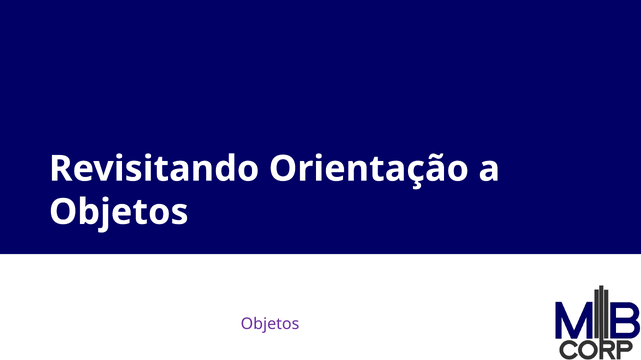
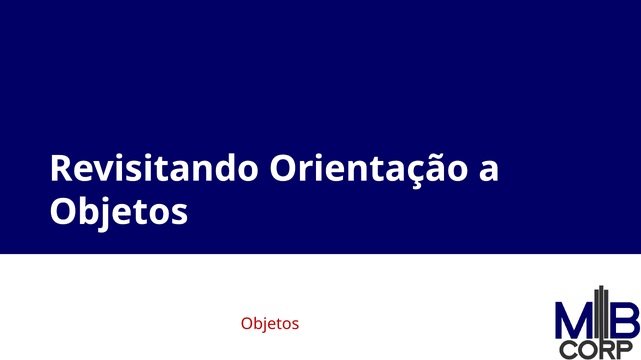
Objetos colour: purple -> red (270, 324)
